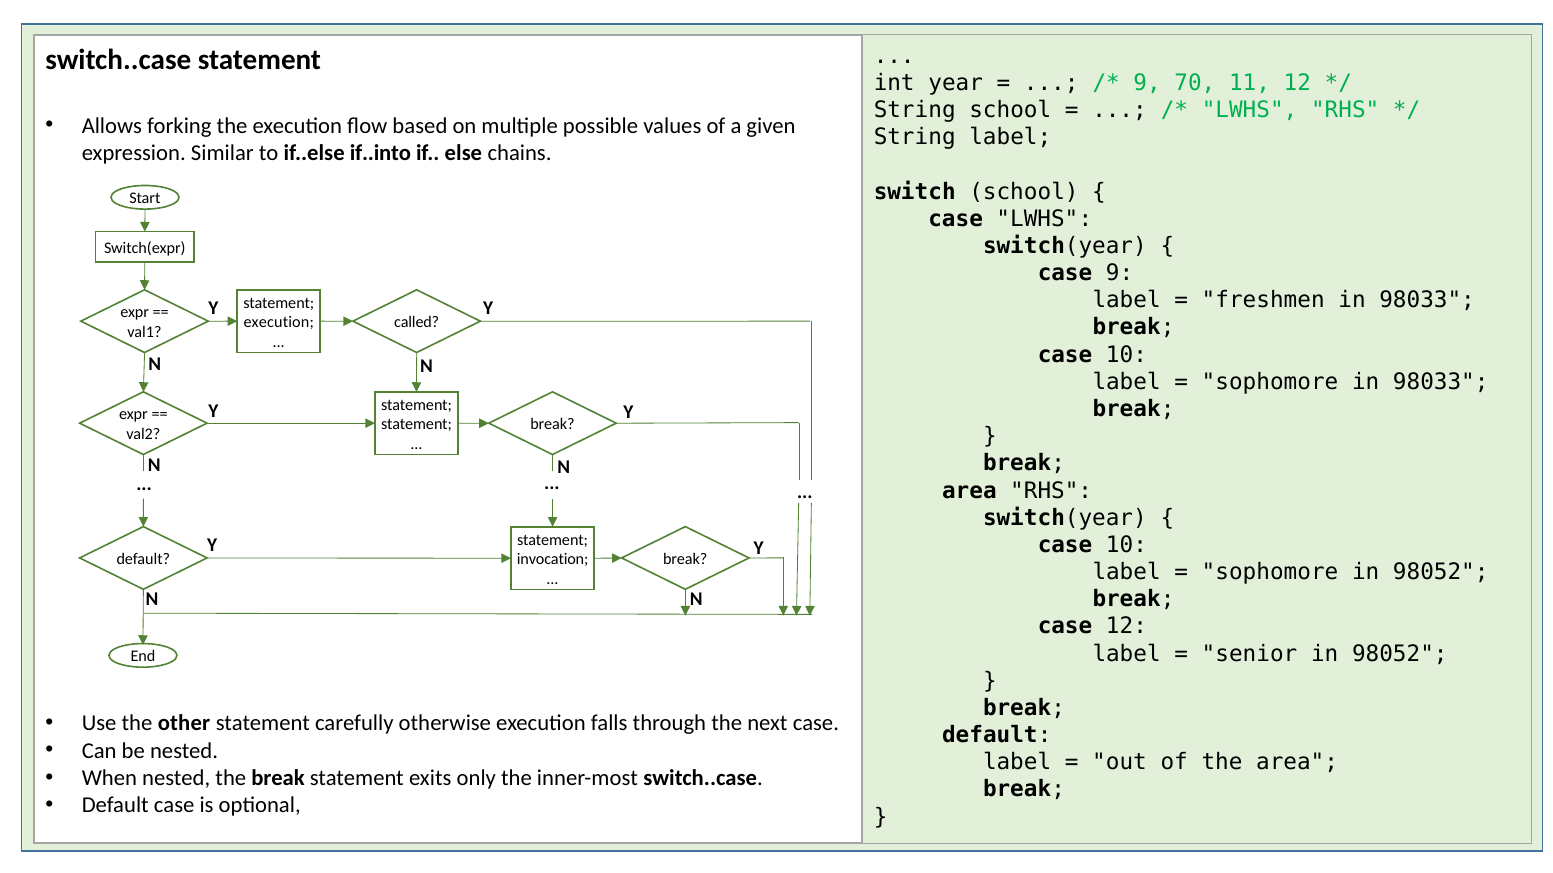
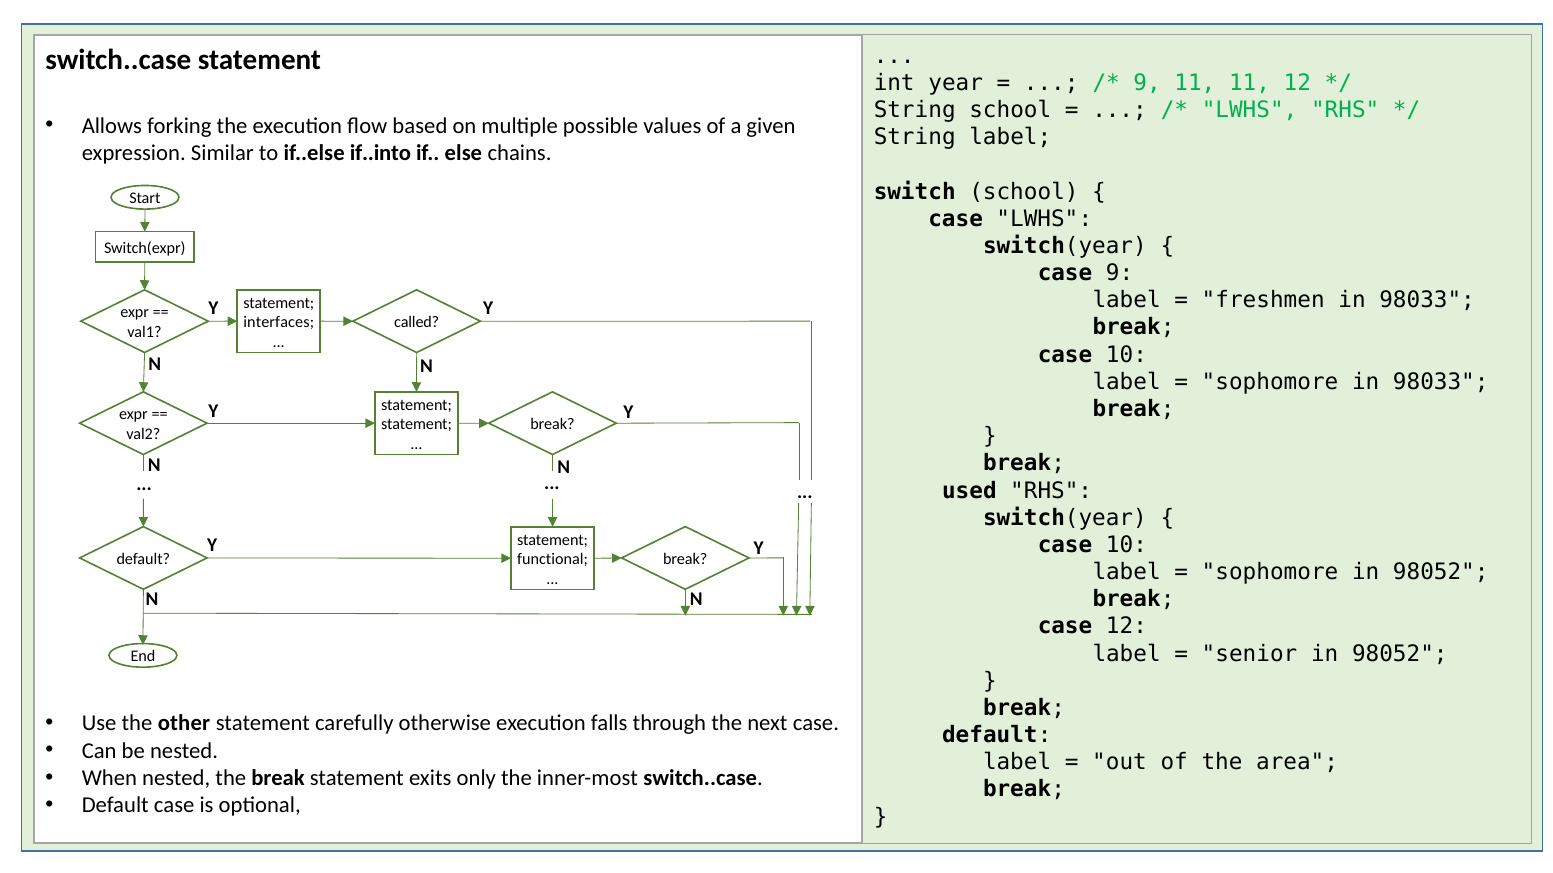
9 70: 70 -> 11 (1195, 83)
execution: execution -> interfaces (279, 322)
area: area -> used (969, 491)
invocation: invocation -> functional (553, 560)
